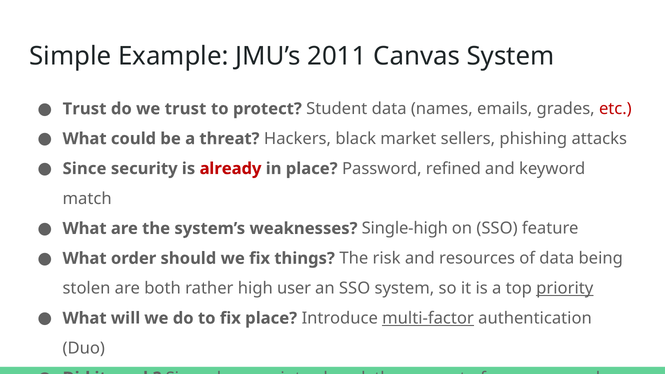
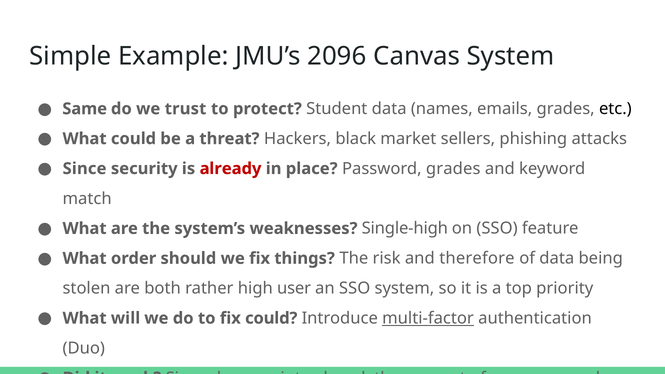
2011: 2011 -> 2096 (337, 56)
Trust: Trust -> Same (85, 109)
etc colour: red -> black (615, 109)
Password refined: refined -> grades (453, 169)
resources: resources -> therefore (477, 258)
priority underline: present -> none (565, 288)
fix place: place -> could (271, 318)
